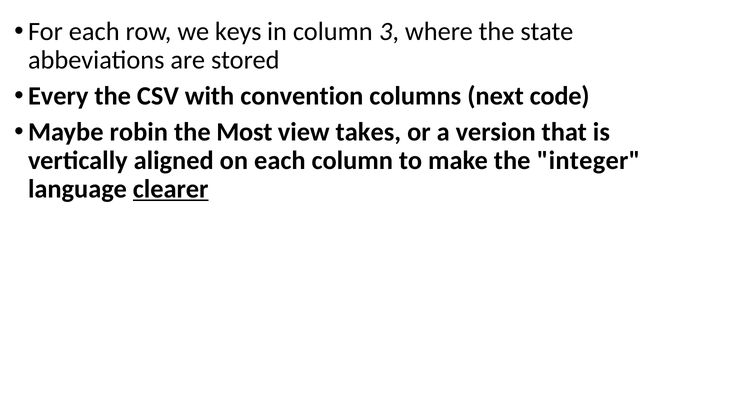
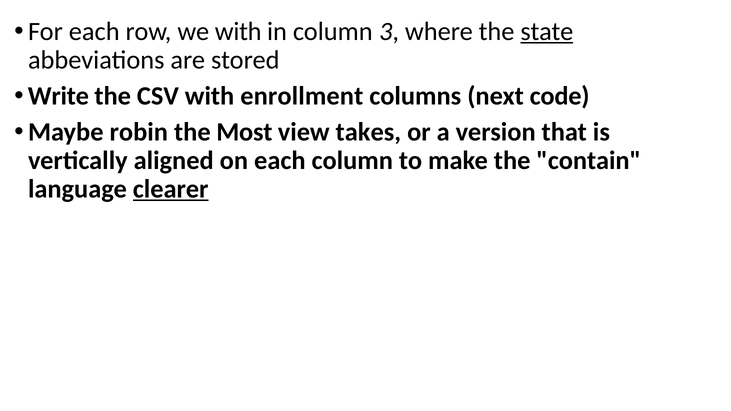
we keys: keys -> with (238, 31)
state underline: none -> present (547, 31)
Every: Every -> Write (58, 96)
convention: convention -> enrollment (302, 96)
integer: integer -> contain (589, 161)
